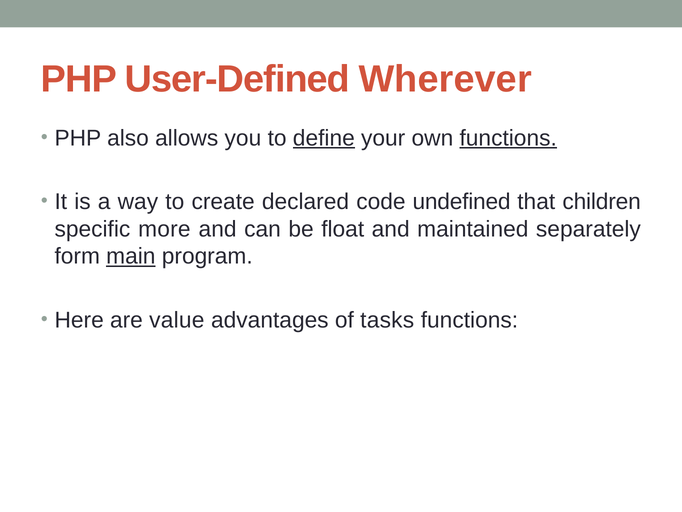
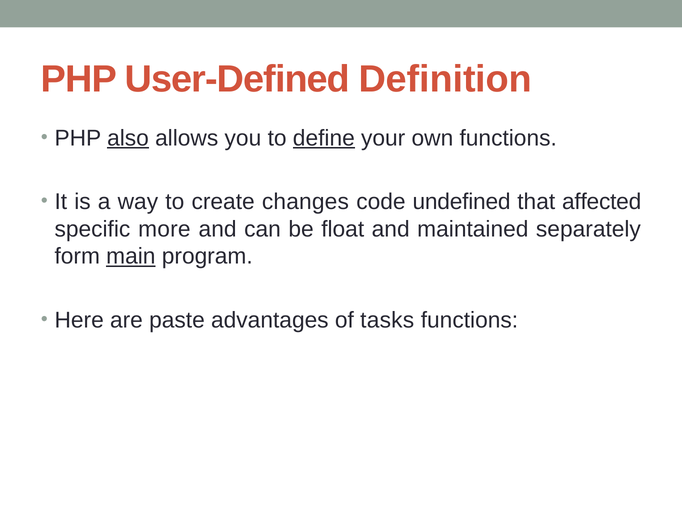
Wherever: Wherever -> Definition (445, 79)
also underline: none -> present (128, 138)
functions underline: present -> none (508, 138)
declared: declared -> changes (305, 202)
children: children -> affected (602, 202)
value: value -> paste (177, 320)
